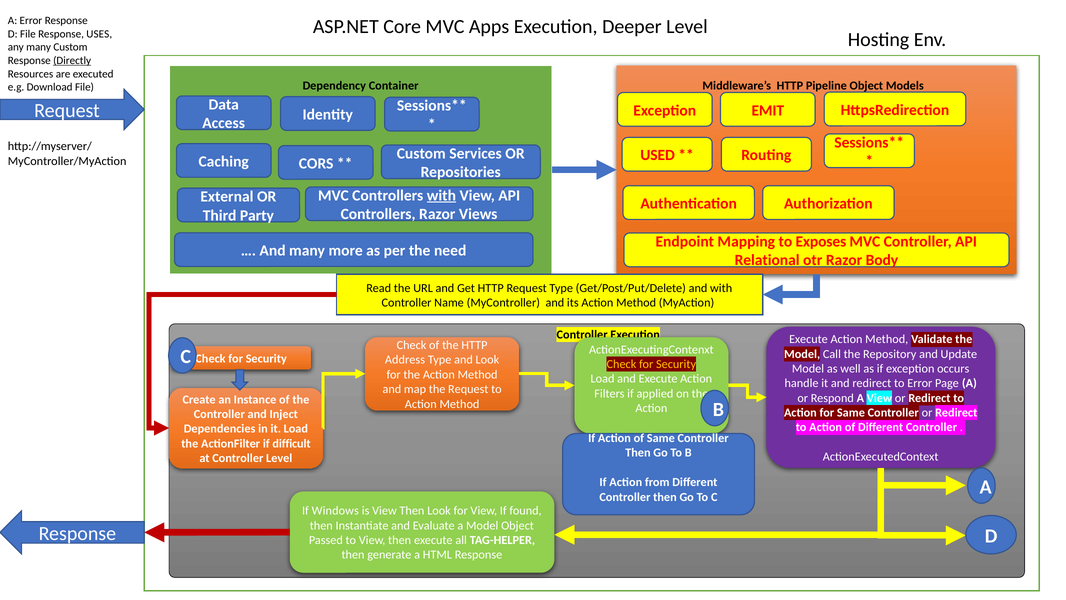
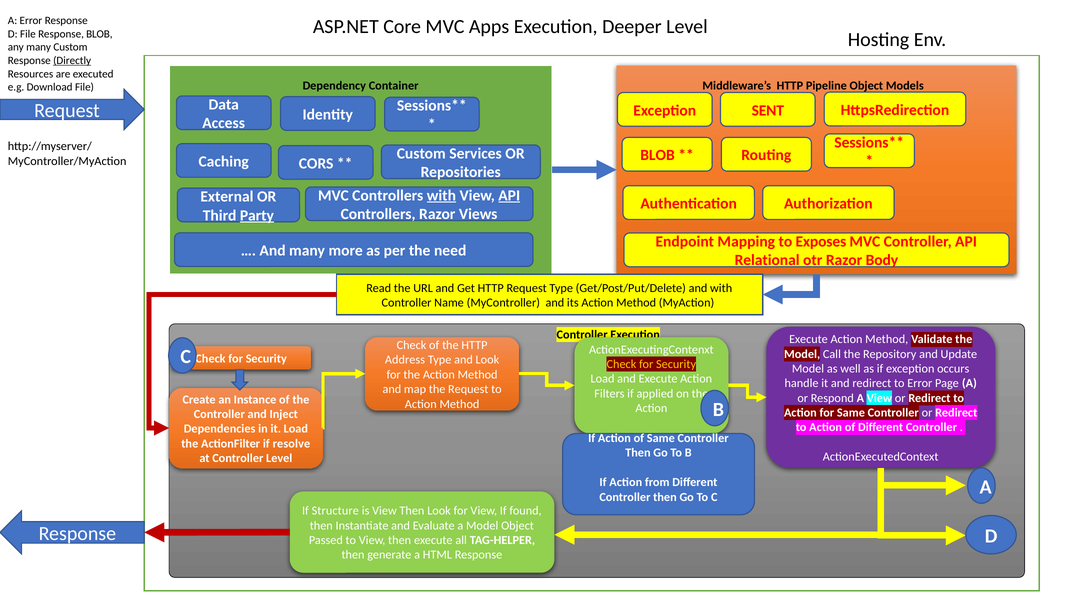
Response USES: USES -> BLOB (99, 34)
EMIT: EMIT -> SENT (768, 110)
USED: USED -> BLOB (658, 155)
API underline: none -> present (509, 195)
Party underline: none -> present (257, 215)
difficult: difficult -> resolve (291, 443)
Windows: Windows -> Structure (335, 511)
